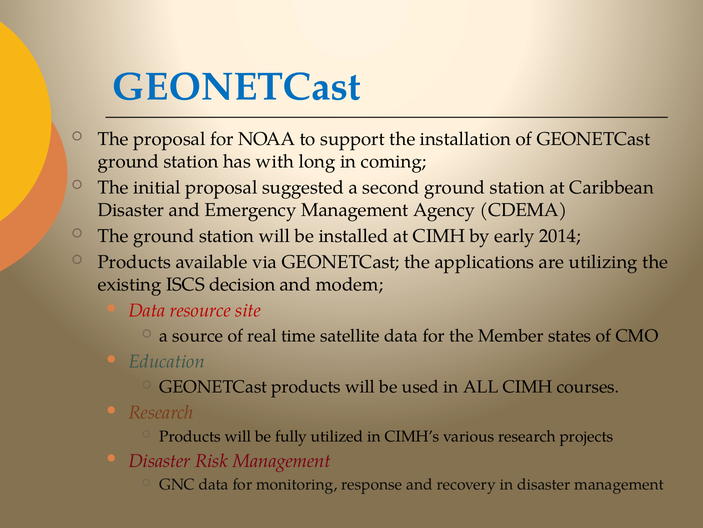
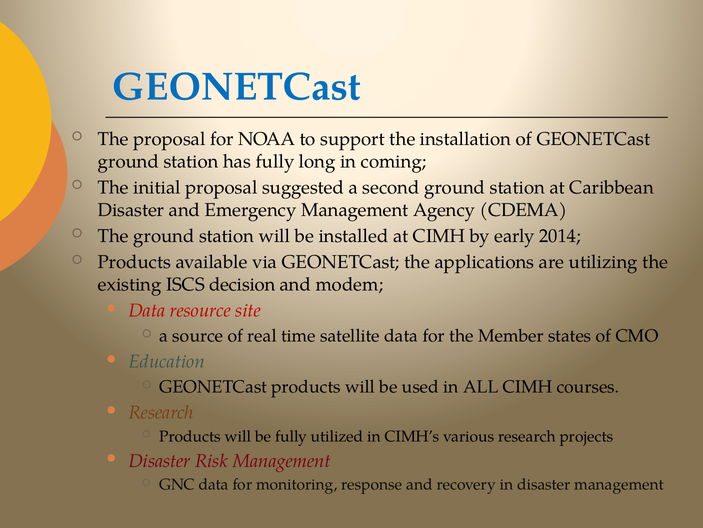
has with: with -> fully (275, 161)
